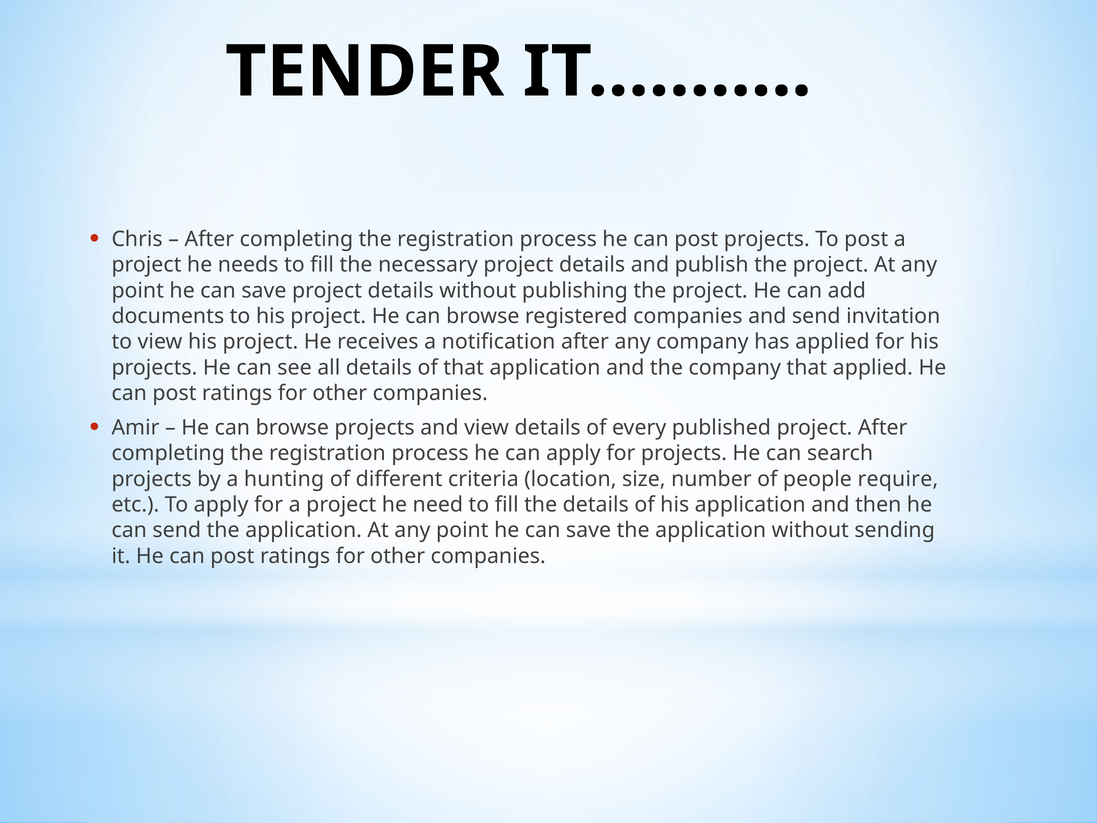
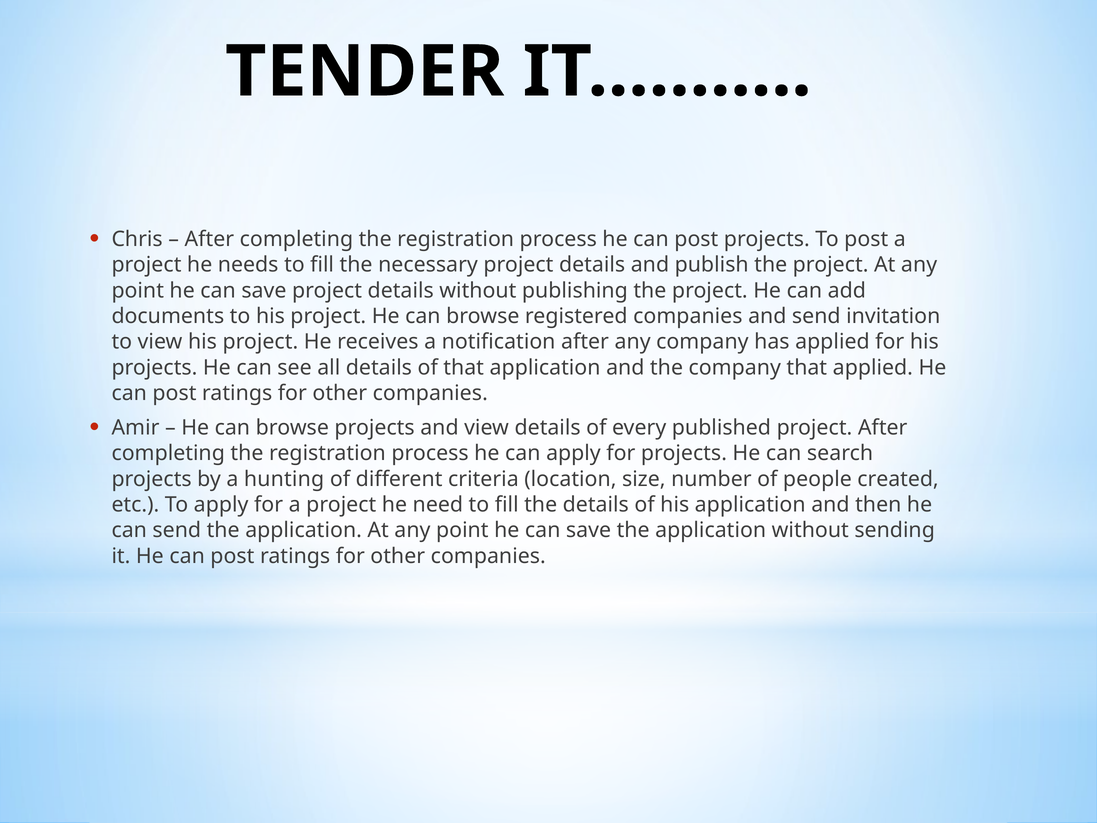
require: require -> created (898, 479)
